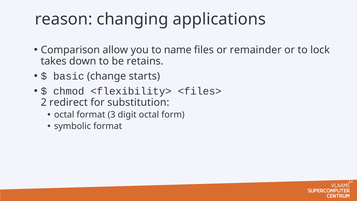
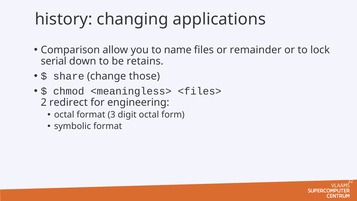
reason: reason -> history (64, 19)
takes: takes -> serial (54, 61)
basic: basic -> share (69, 76)
starts: starts -> those (144, 76)
<flexibility>: <flexibility> -> <meaningless> (131, 91)
substitution: substitution -> engineering (138, 102)
